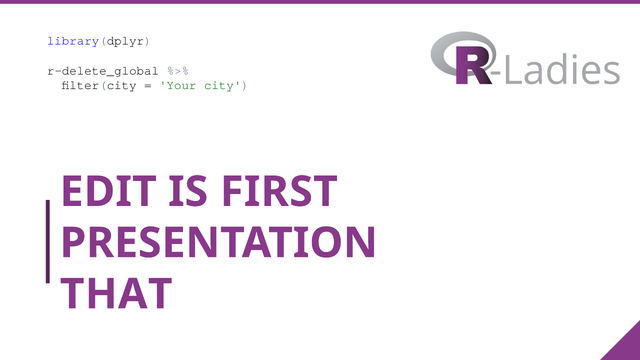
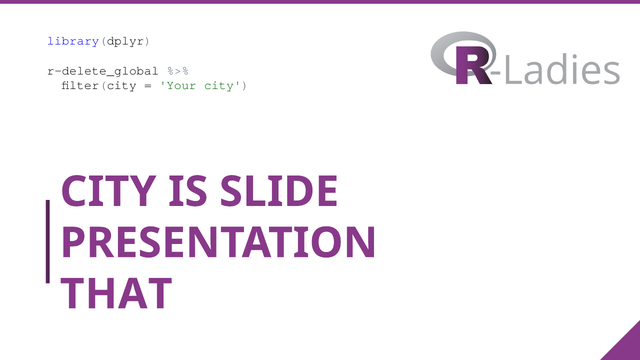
EDIT: EDIT -> CITY (108, 192)
FIRST: FIRST -> SLIDE (279, 192)
